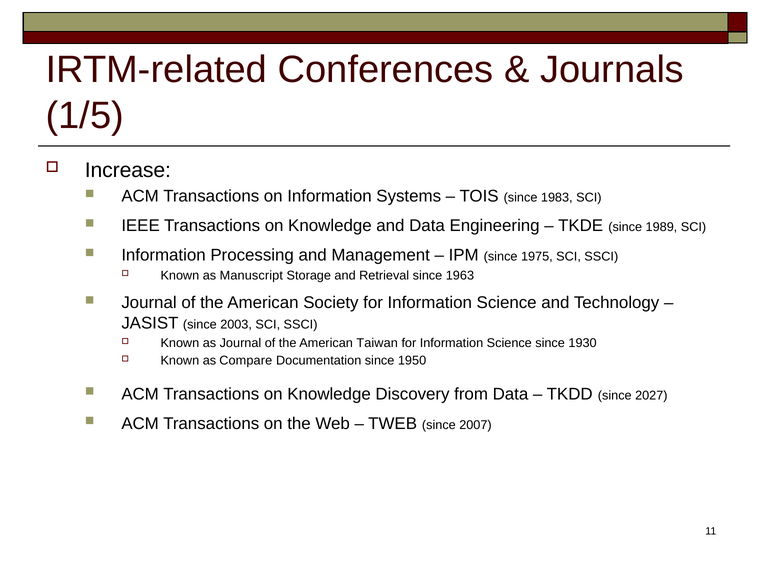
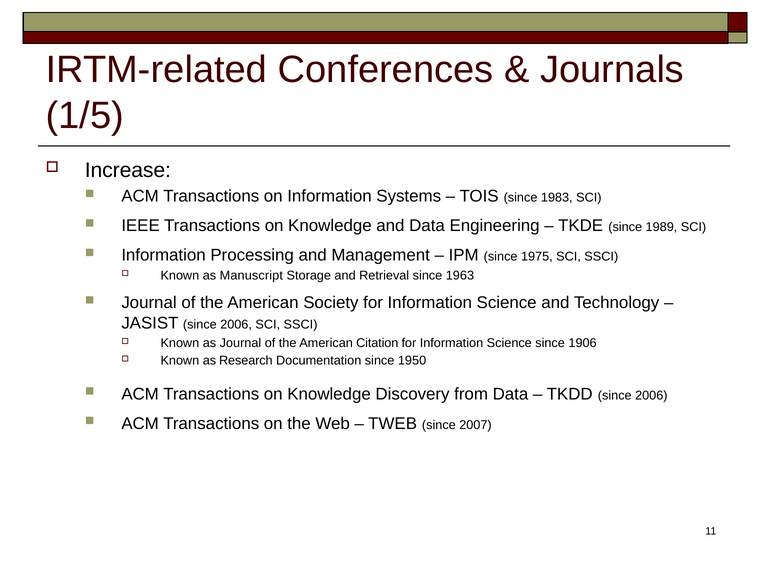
JASIST since 2003: 2003 -> 2006 (236, 325)
Taiwan: Taiwan -> Citation (377, 343)
1930: 1930 -> 1906 (583, 343)
Compare: Compare -> Research (246, 361)
TKDD since 2027: 2027 -> 2006 (651, 396)
